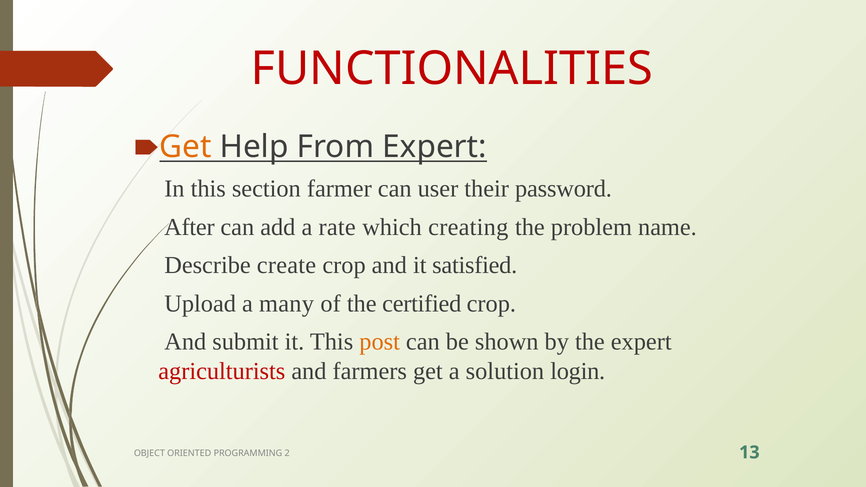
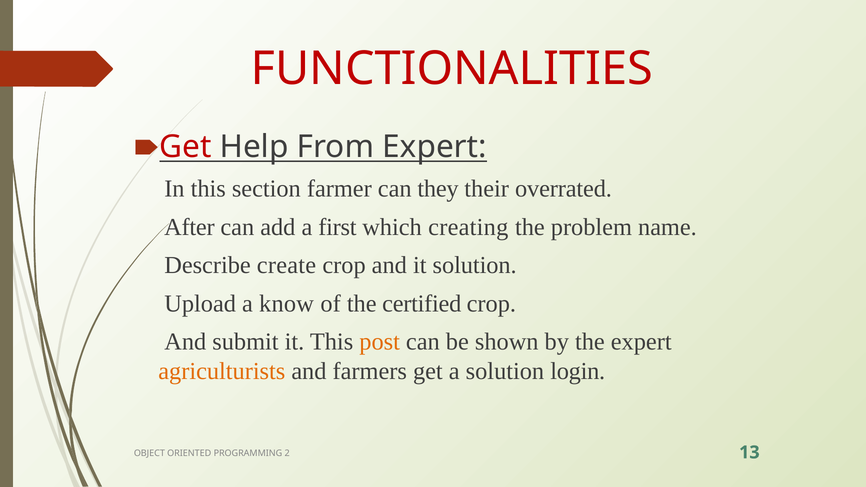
Get colour: orange -> red (185, 147)
user: user -> they (438, 189)
password: password -> overrated (563, 189)
rate: rate -> first (337, 227)
it satisfied: satisfied -> solution (475, 265)
many: many -> know (287, 304)
agriculturists colour: red -> orange (222, 371)
